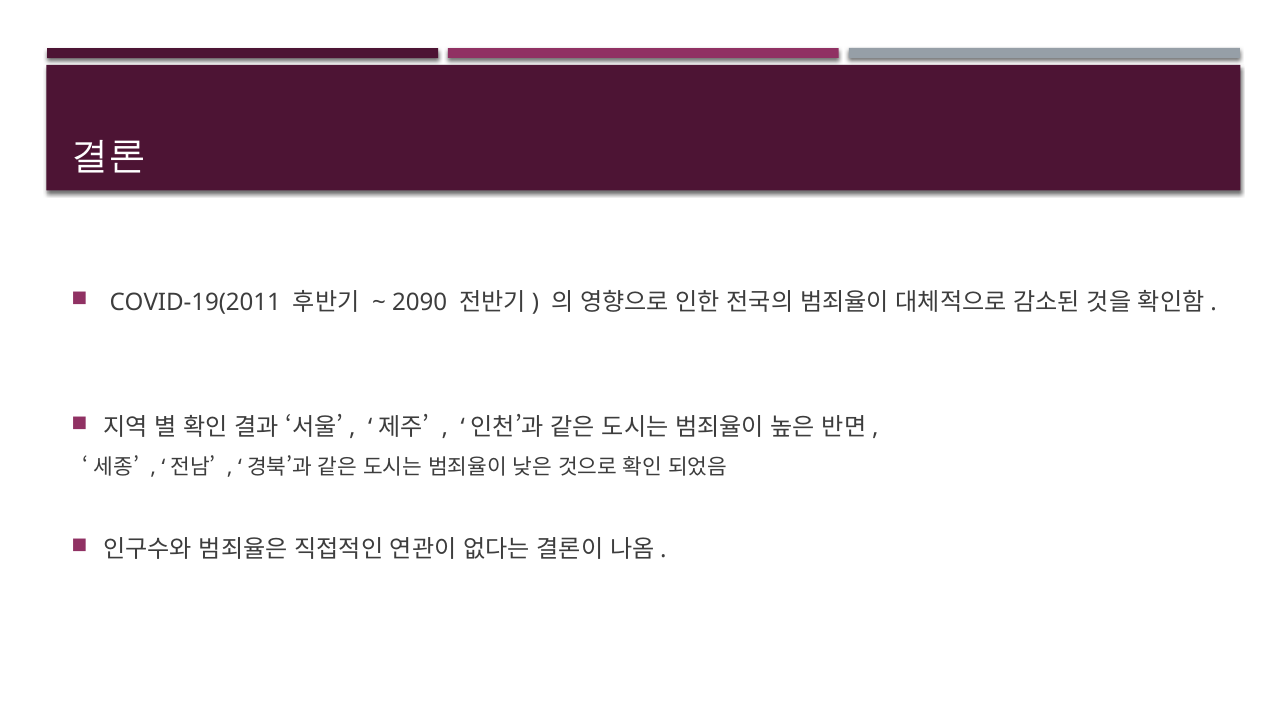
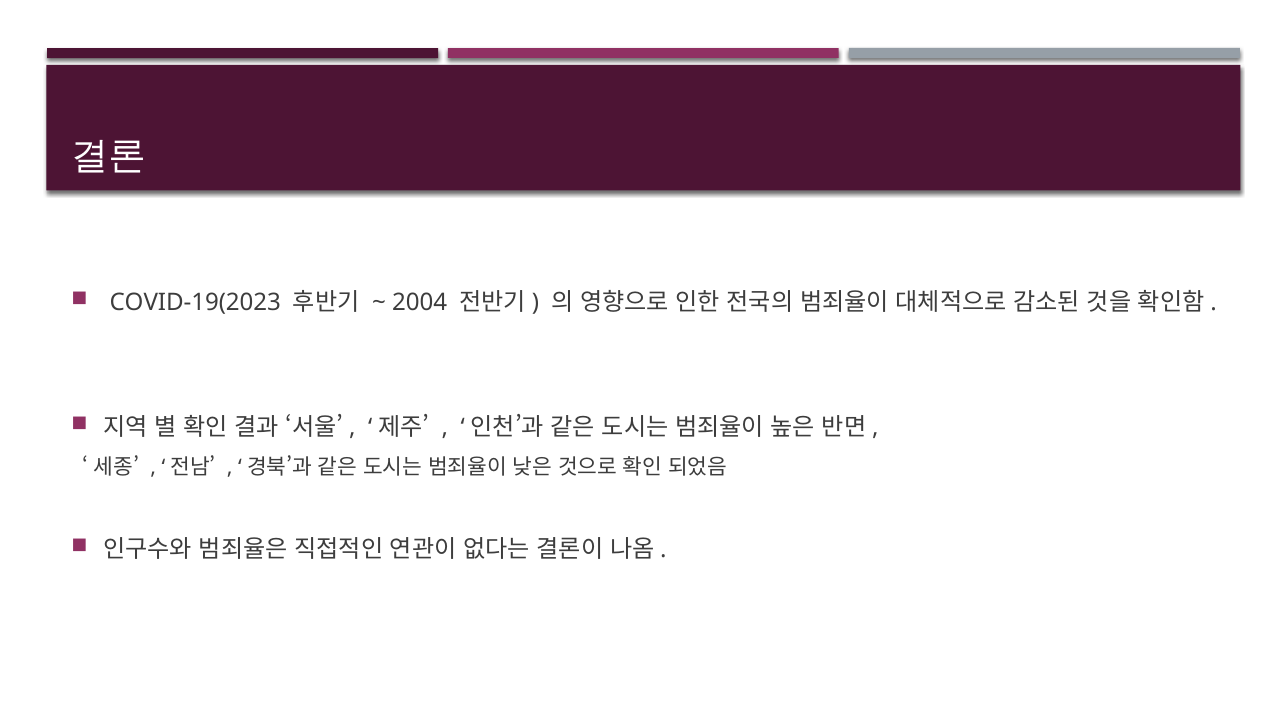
COVID-19(2011: COVID-19(2011 -> COVID-19(2023 (195, 302)
2090: 2090 -> 2004 (420, 302)
